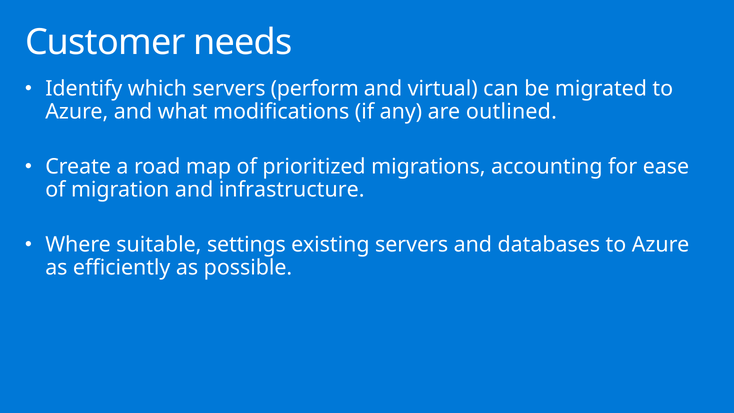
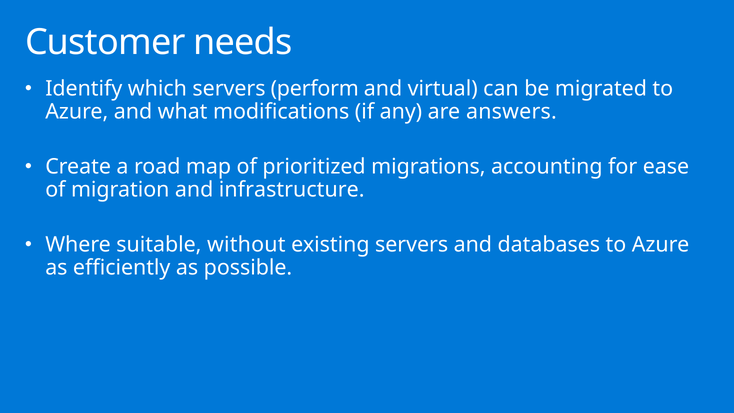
outlined: outlined -> answers (511, 112)
settings: settings -> without (246, 244)
